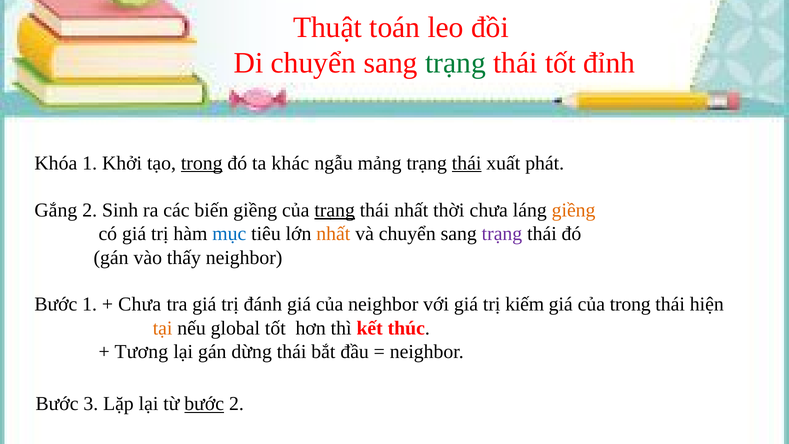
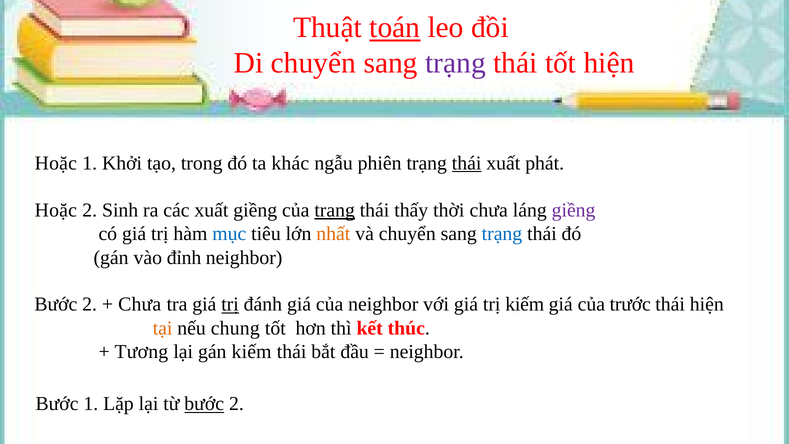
toán underline: none -> present (395, 28)
trạng colour: green -> purple (456, 63)
tốt đỉnh: đỉnh -> hiện (609, 63)
Khóa: Khóa -> Hoặc (56, 163)
trong underline: present -> none (202, 163)
mảng: mảng -> phiên (380, 163)
Gắng: Gắng -> Hoặc (56, 210)
các biến: biến -> xuất (211, 210)
thái nhất: nhất -> thấy (411, 210)
giềng colour: orange -> purple (574, 210)
trạng colour: purple -> blue (502, 234)
thấy: thấy -> đỉnh (184, 257)
1: 1 -> 2 (90, 304)
trị underline: none -> present (230, 304)
của trong: trong -> trước (630, 304)
global: global -> chung (235, 328)
gán dừng: dừng -> kiếm (252, 352)
Bước 3: 3 -> 1 (91, 404)
